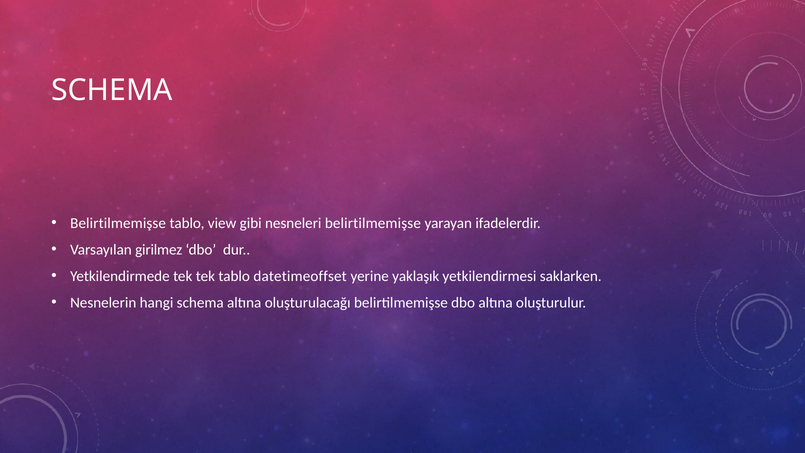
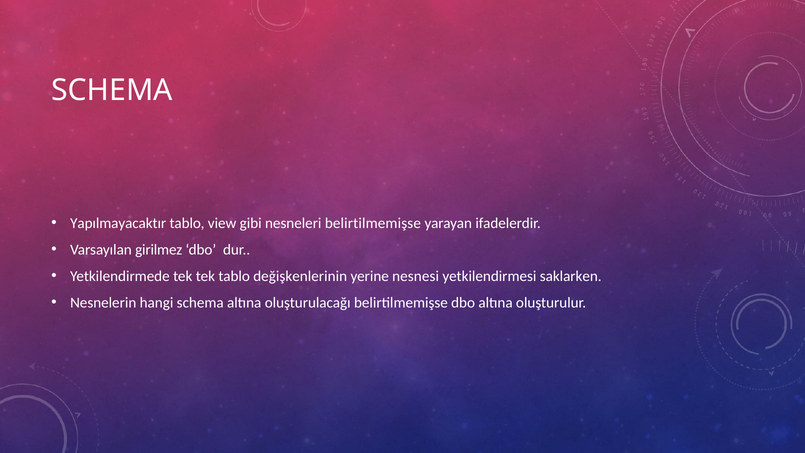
Belirtilmemişse: Belirtilmemişse -> Yapılmayacaktır (118, 223)
datetimeoffset: datetimeoffset -> değişkenlerinin (300, 276)
yaklaşık: yaklaşık -> nesnesi (416, 276)
